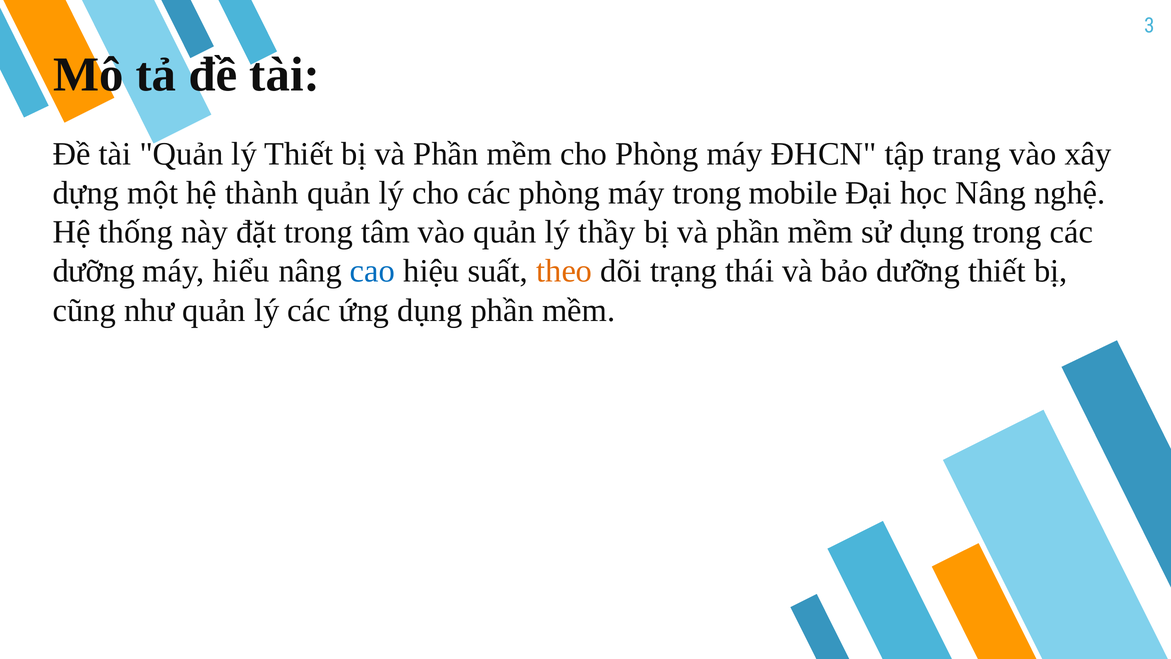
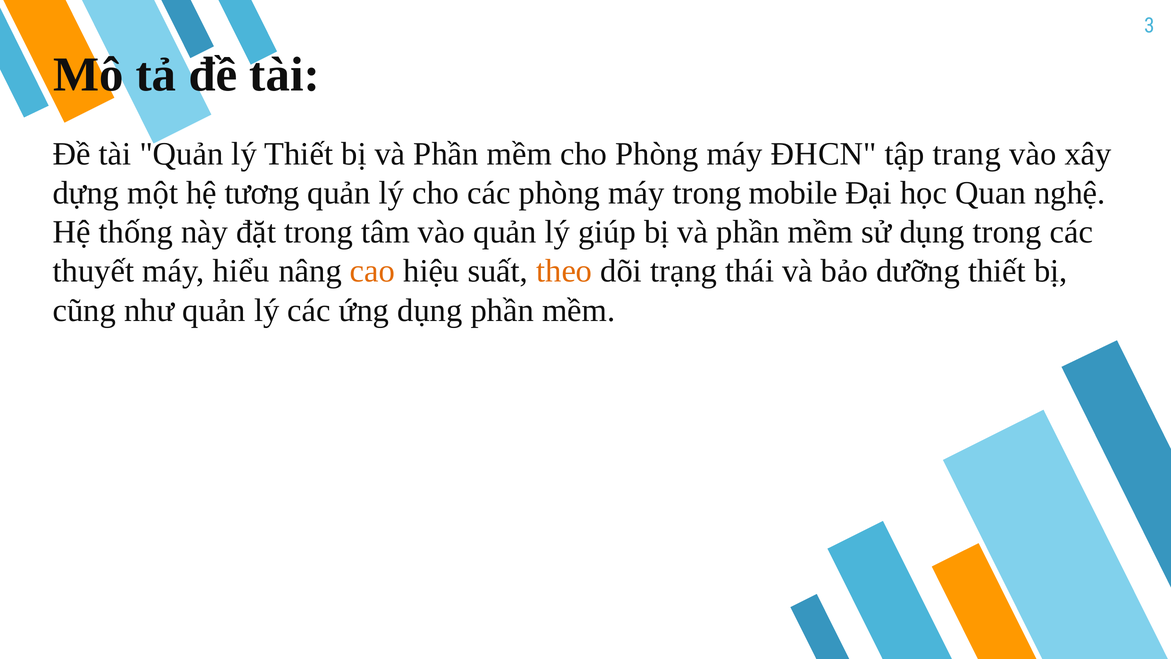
thành: thành -> tương (262, 193)
học Nâng: Nâng -> Quan (991, 193)
thầy: thầy -> giúp (607, 232)
dưỡng: dưỡng -> thuyết (93, 271)
cao colour: blue -> orange (373, 271)
